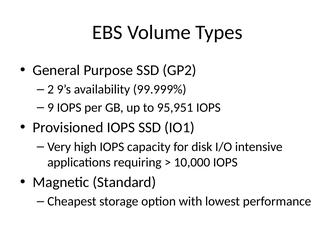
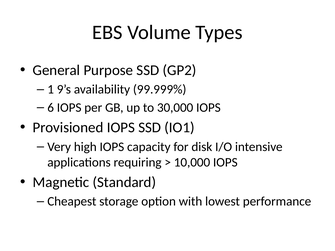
2: 2 -> 1 (51, 90)
9: 9 -> 6 (51, 108)
95,951: 95,951 -> 30,000 (175, 108)
